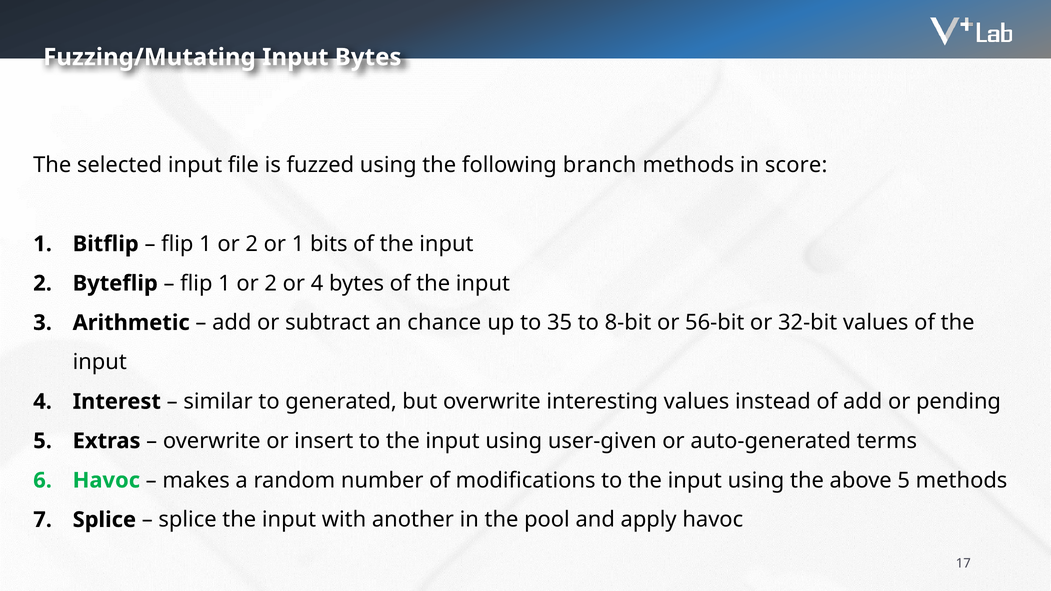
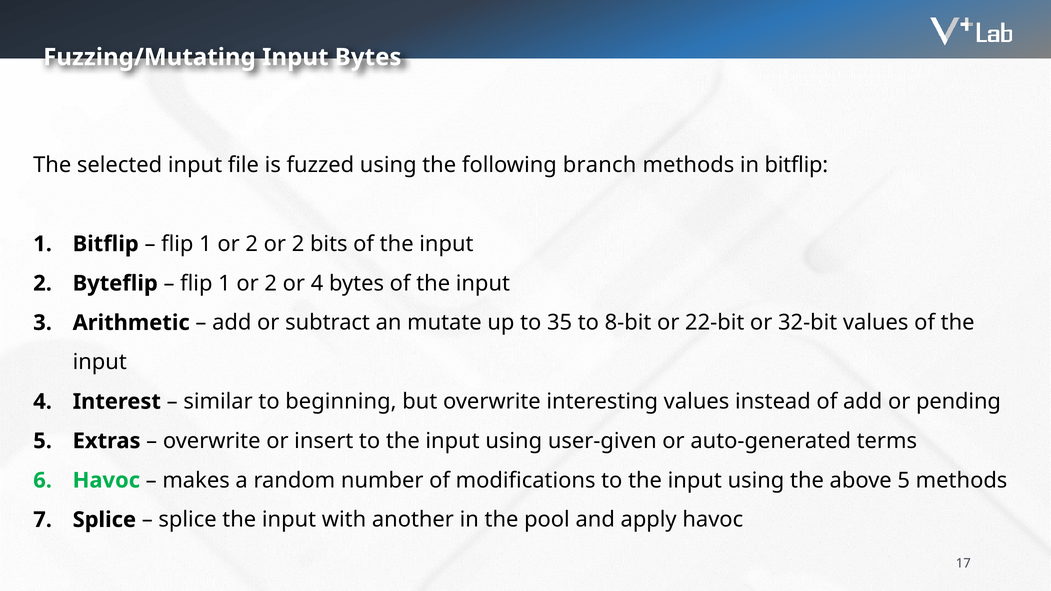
in score: score -> bitflip (796, 165)
2 or 1: 1 -> 2 (298, 244)
chance: chance -> mutate (444, 323)
56-bit: 56-bit -> 22-bit (715, 323)
generated: generated -> beginning (341, 402)
